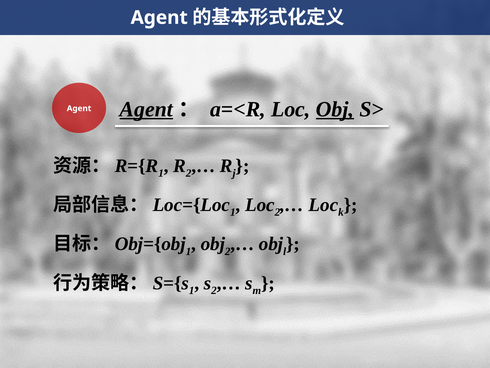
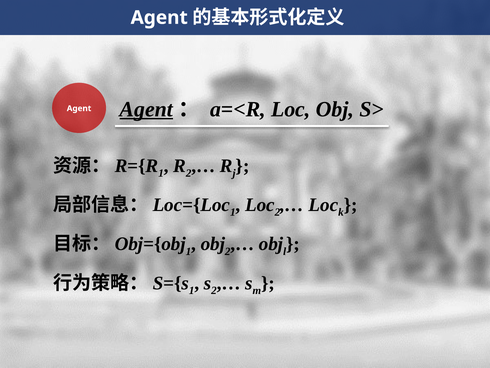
Obj underline: present -> none (335, 109)
